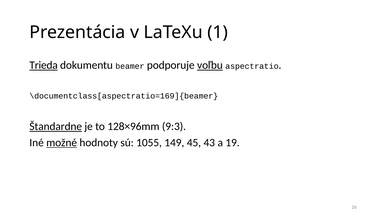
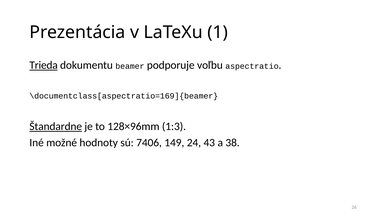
voľbu underline: present -> none (210, 65)
9:3: 9:3 -> 1:3 (174, 127)
možné underline: present -> none (62, 143)
1055: 1055 -> 7406 (149, 143)
45: 45 -> 24 (194, 143)
19: 19 -> 38 (233, 143)
